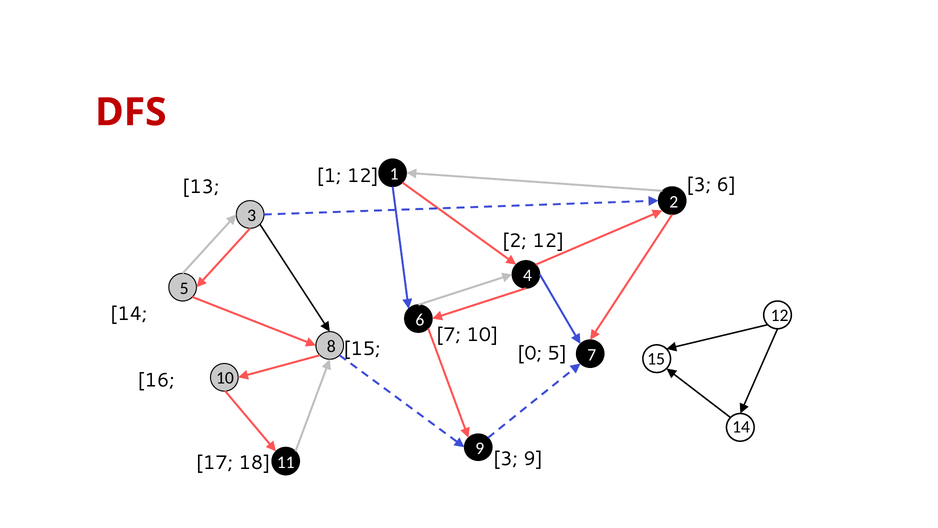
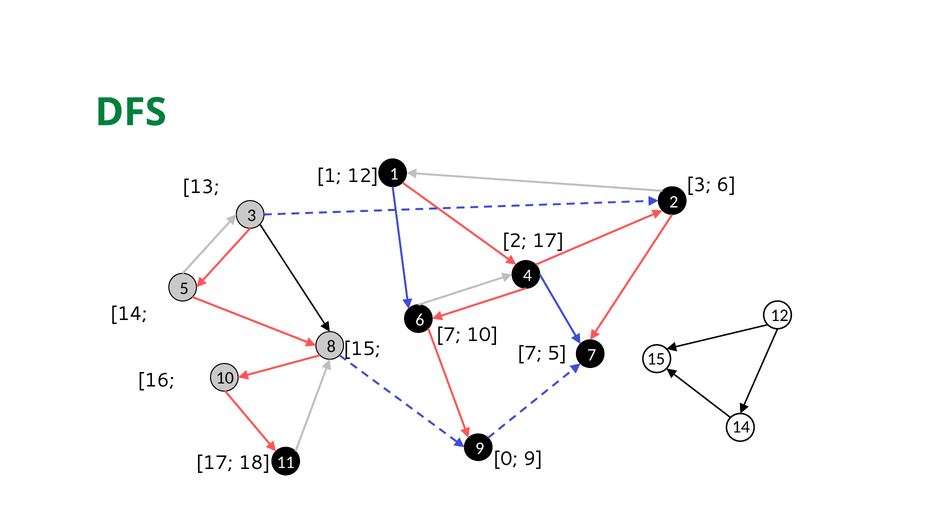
DFS colour: red -> green (131, 112)
2 12: 12 -> 17 (548, 241)
0: 0 -> 7 (530, 353)
3: 3 -> 0 (505, 458)
